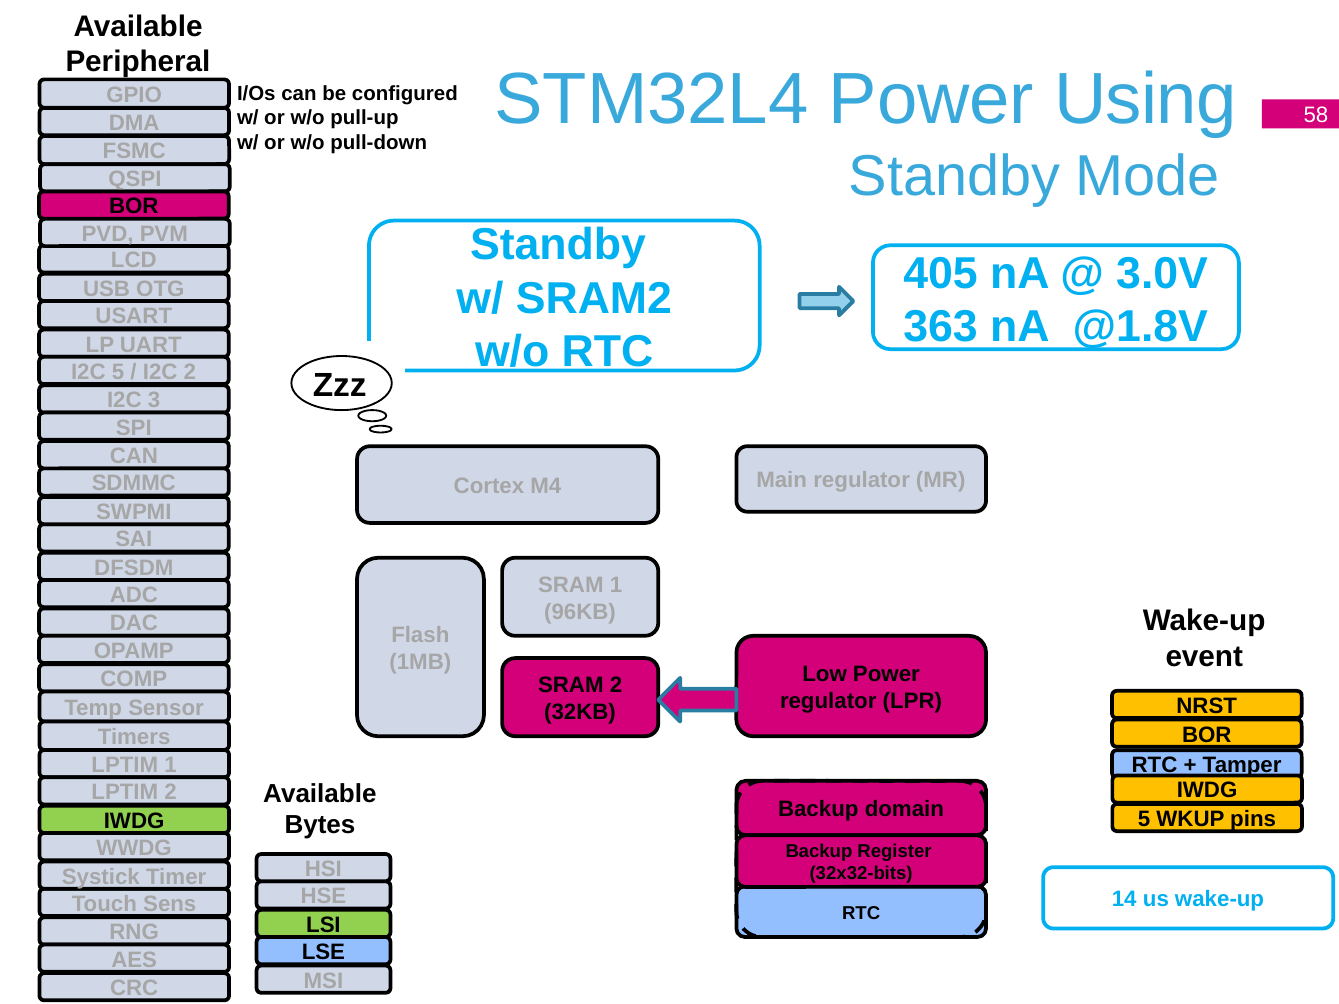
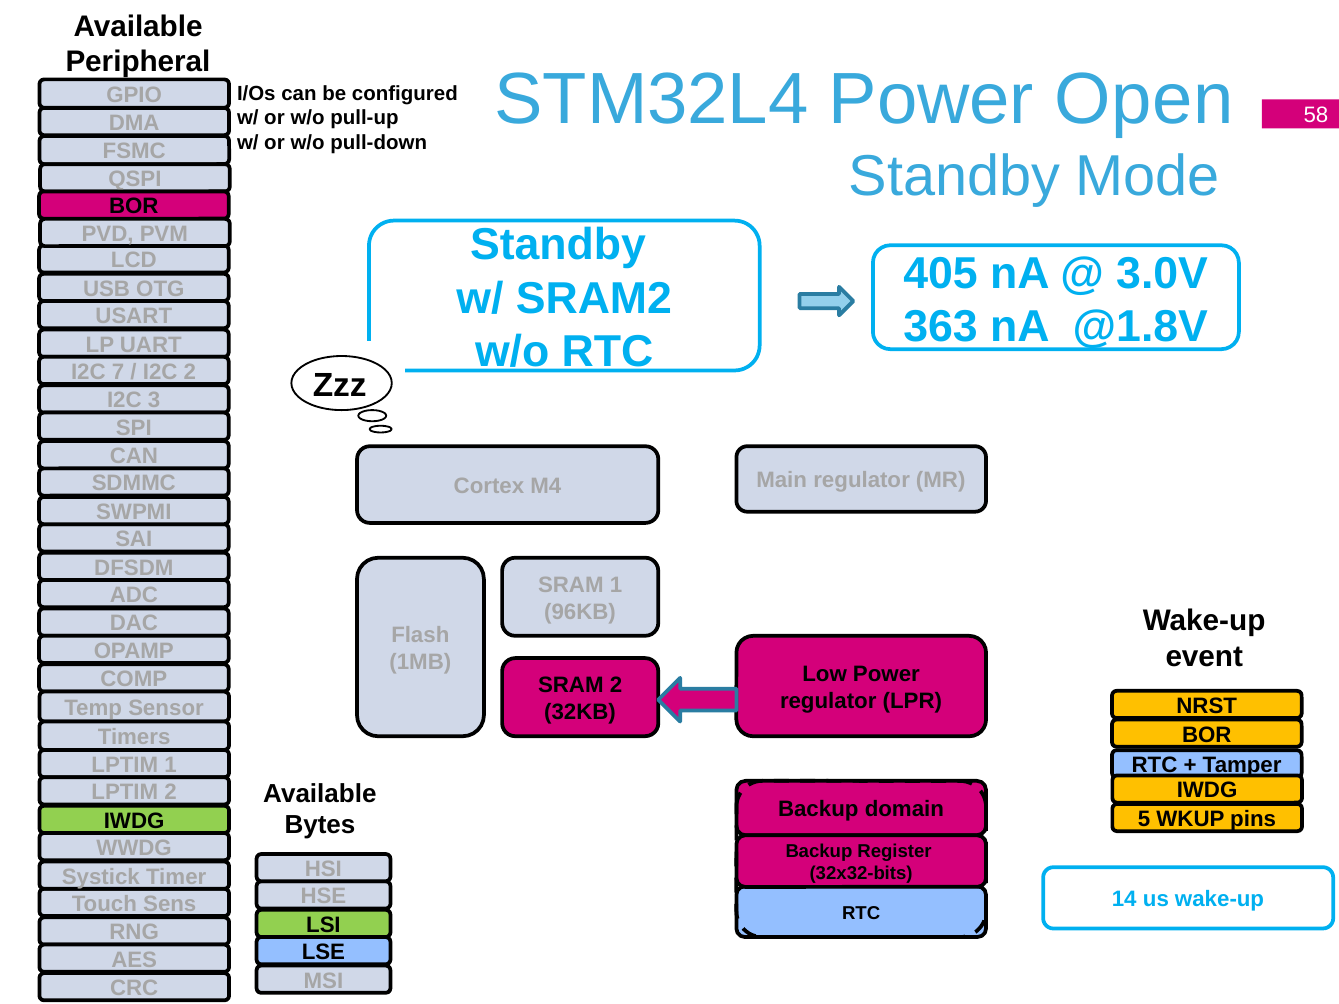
Using: Using -> Open (1145, 100)
I2C 5: 5 -> 7 (118, 372)
